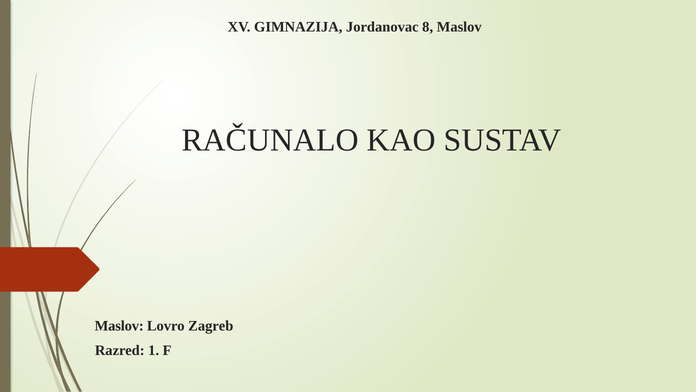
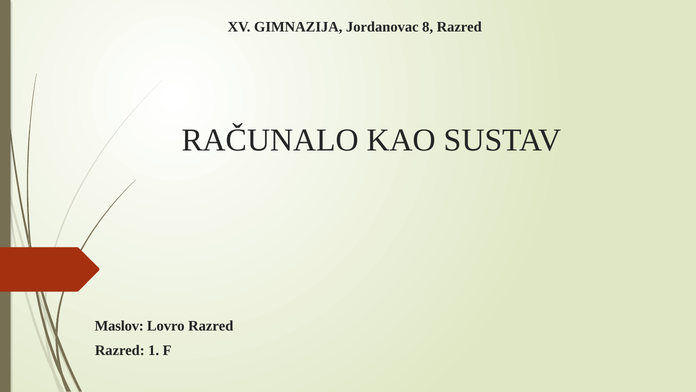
8 Maslov: Maslov -> Razred (459, 27)
Lovro Zagreb: Zagreb -> Razred (211, 325)
